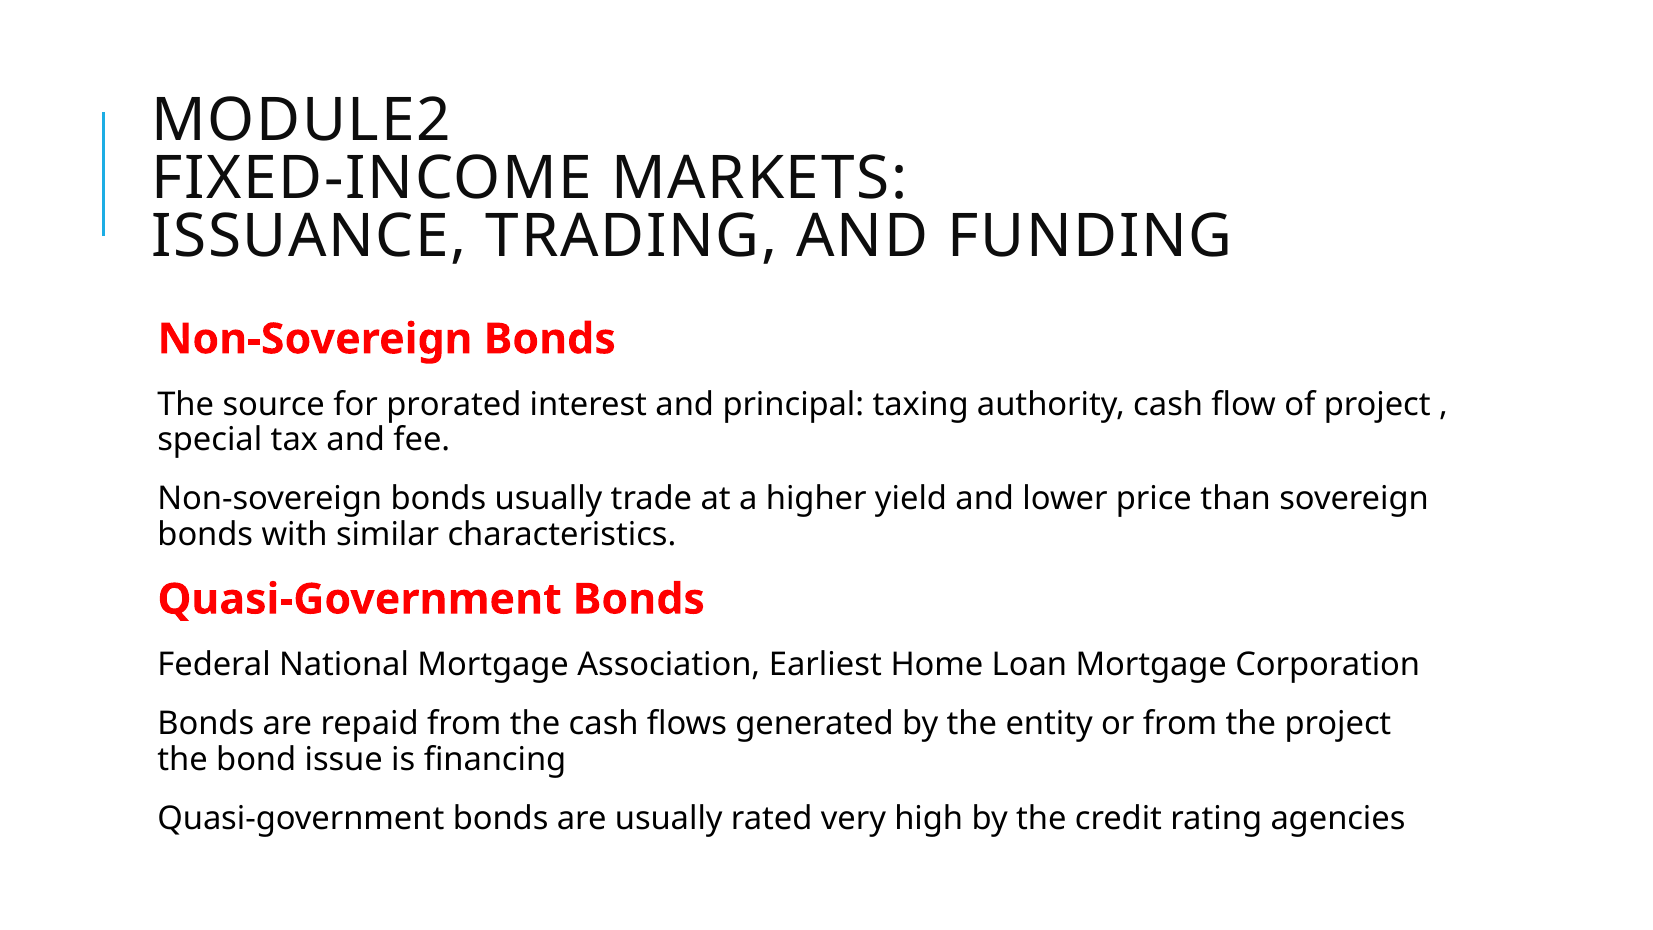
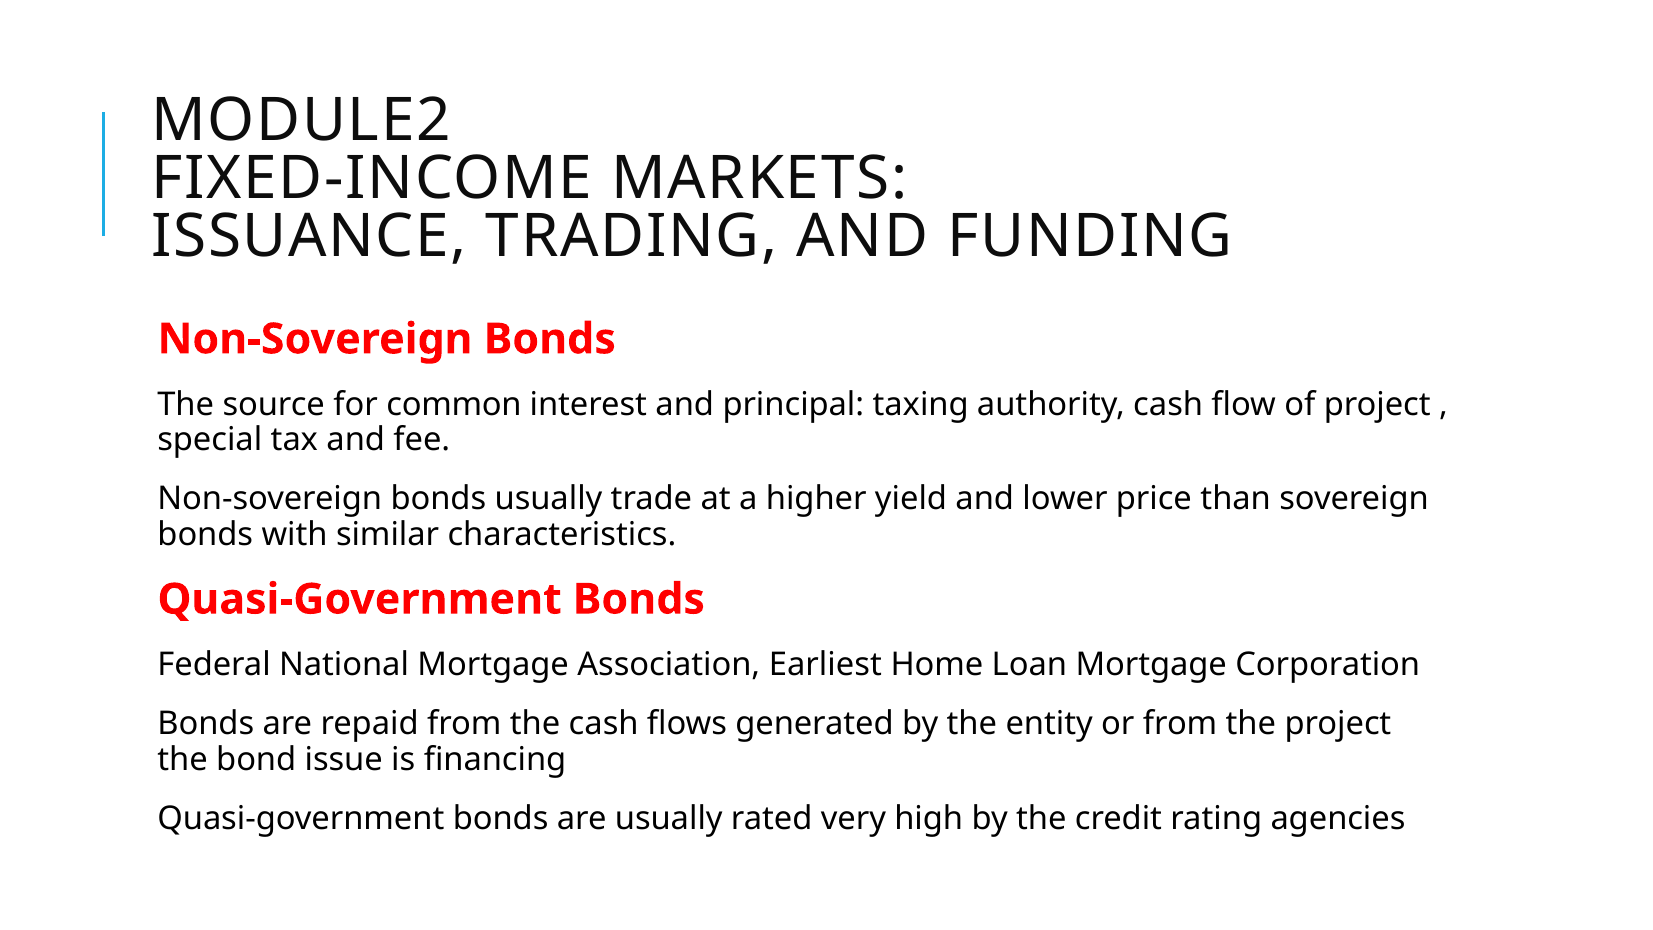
prorated: prorated -> common (454, 404)
